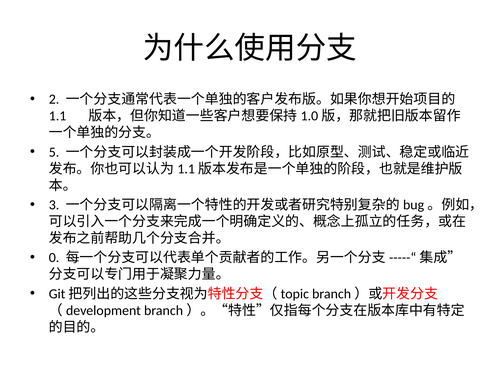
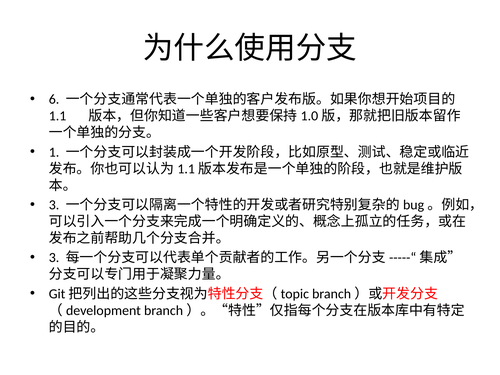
2: 2 -> 6 (54, 99)
5: 5 -> 1 (54, 152)
0: 0 -> 3 (54, 258)
